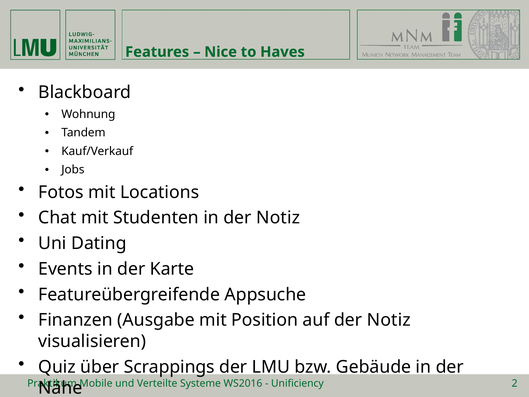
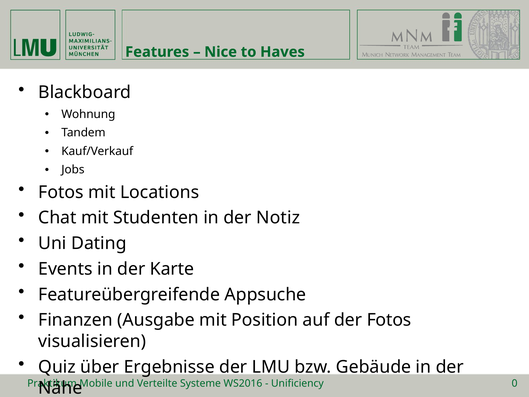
auf der Notiz: Notiz -> Fotos (389, 320)
Scrappings: Scrappings -> Ergebnisse (169, 367)
2: 2 -> 0 (515, 383)
